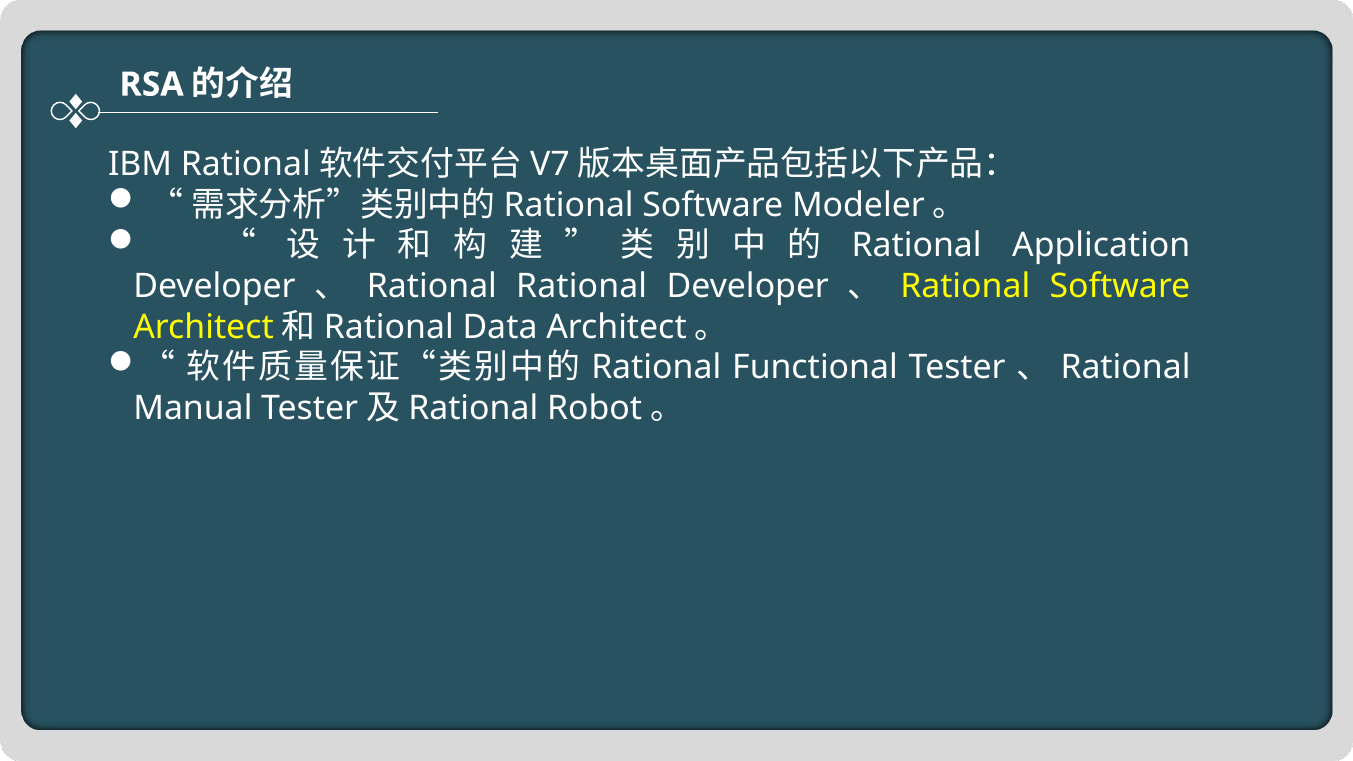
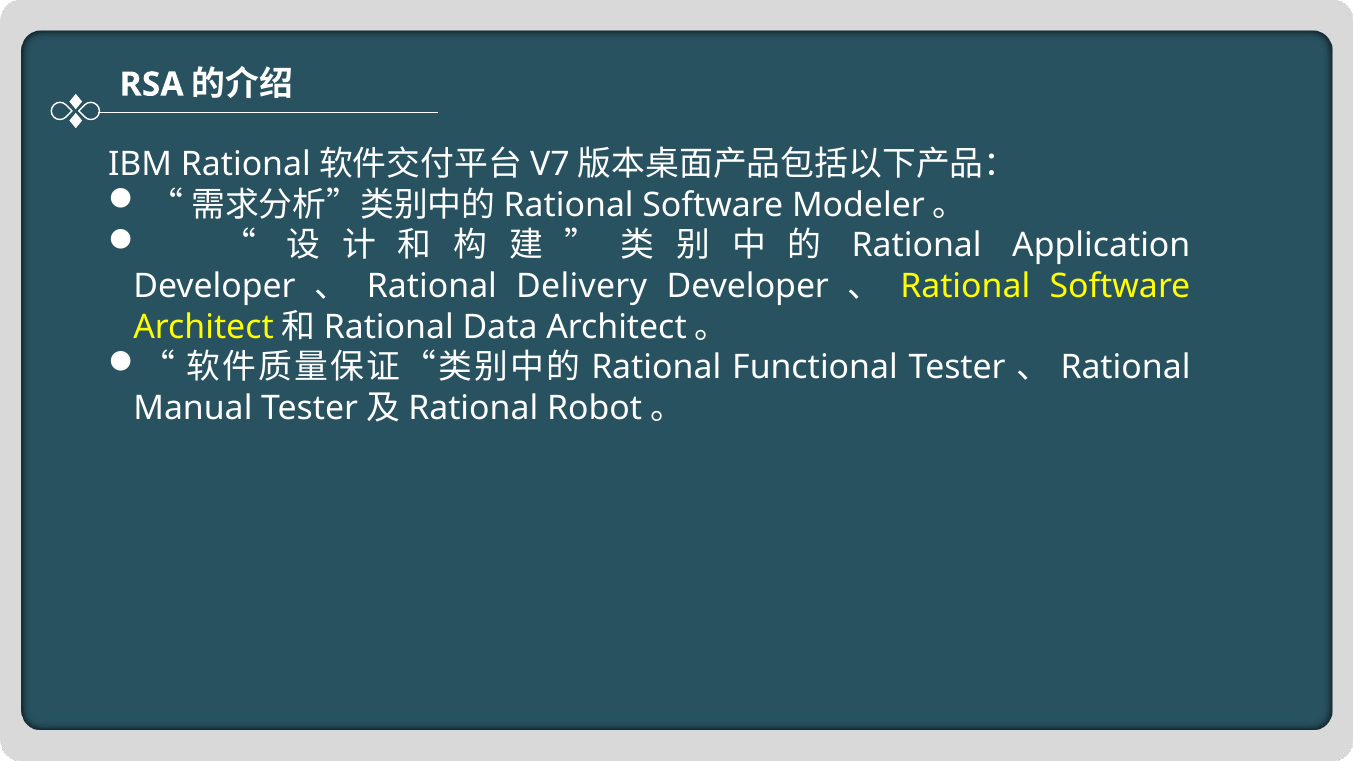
Rational: Rational -> Delivery (582, 286)
